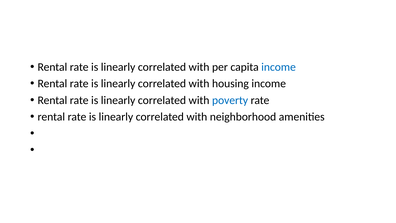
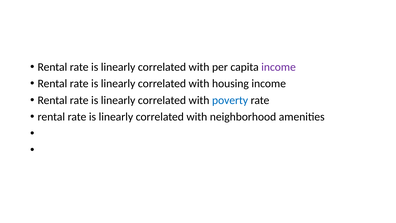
income colour: blue -> purple (279, 67)
